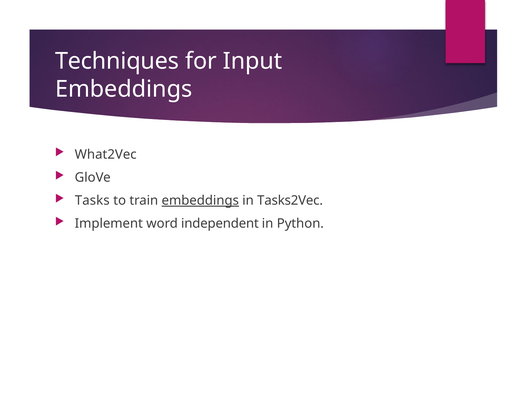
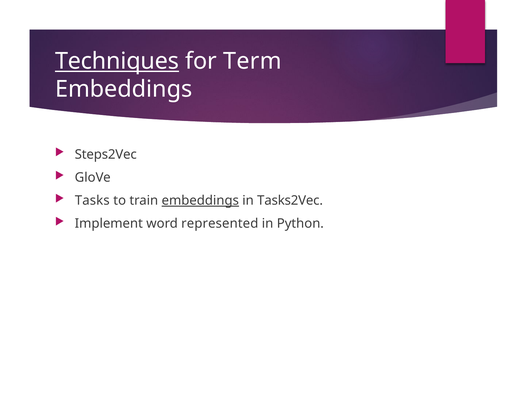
Techniques underline: none -> present (117, 61)
Input: Input -> Term (252, 61)
What2Vec: What2Vec -> Steps2Vec (106, 155)
independent: independent -> represented (220, 224)
